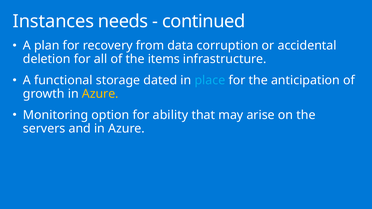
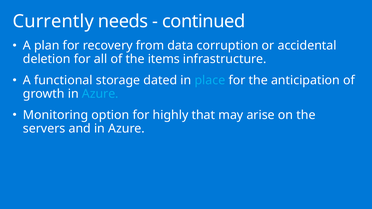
Instances: Instances -> Currently (53, 21)
Azure colour: yellow -> light blue (100, 94)
ability: ability -> highly (171, 115)
